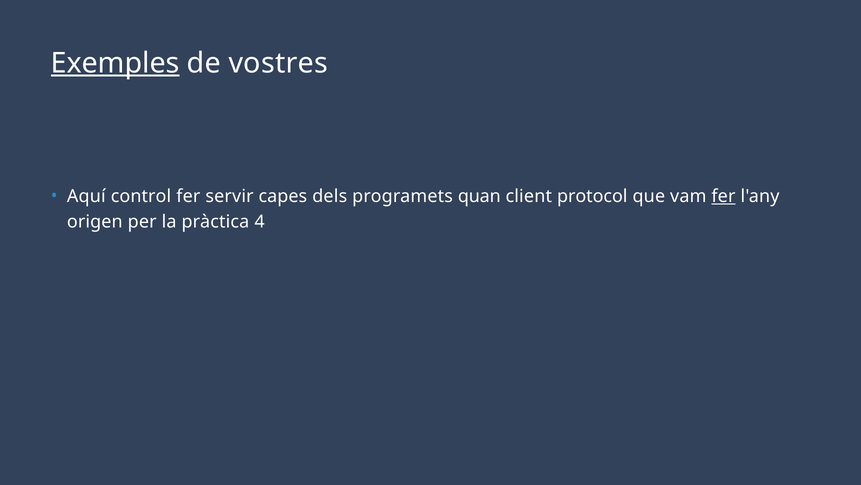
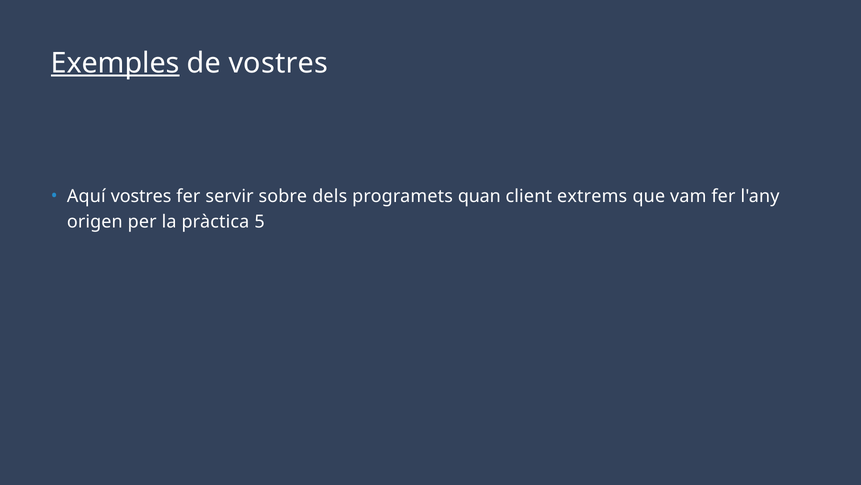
Aquí control: control -> vostres (141, 196)
capes: capes -> sobre (283, 196)
protocol: protocol -> extrems (592, 196)
fer underline: present -> none (723, 196)
4: 4 -> 5 (260, 222)
